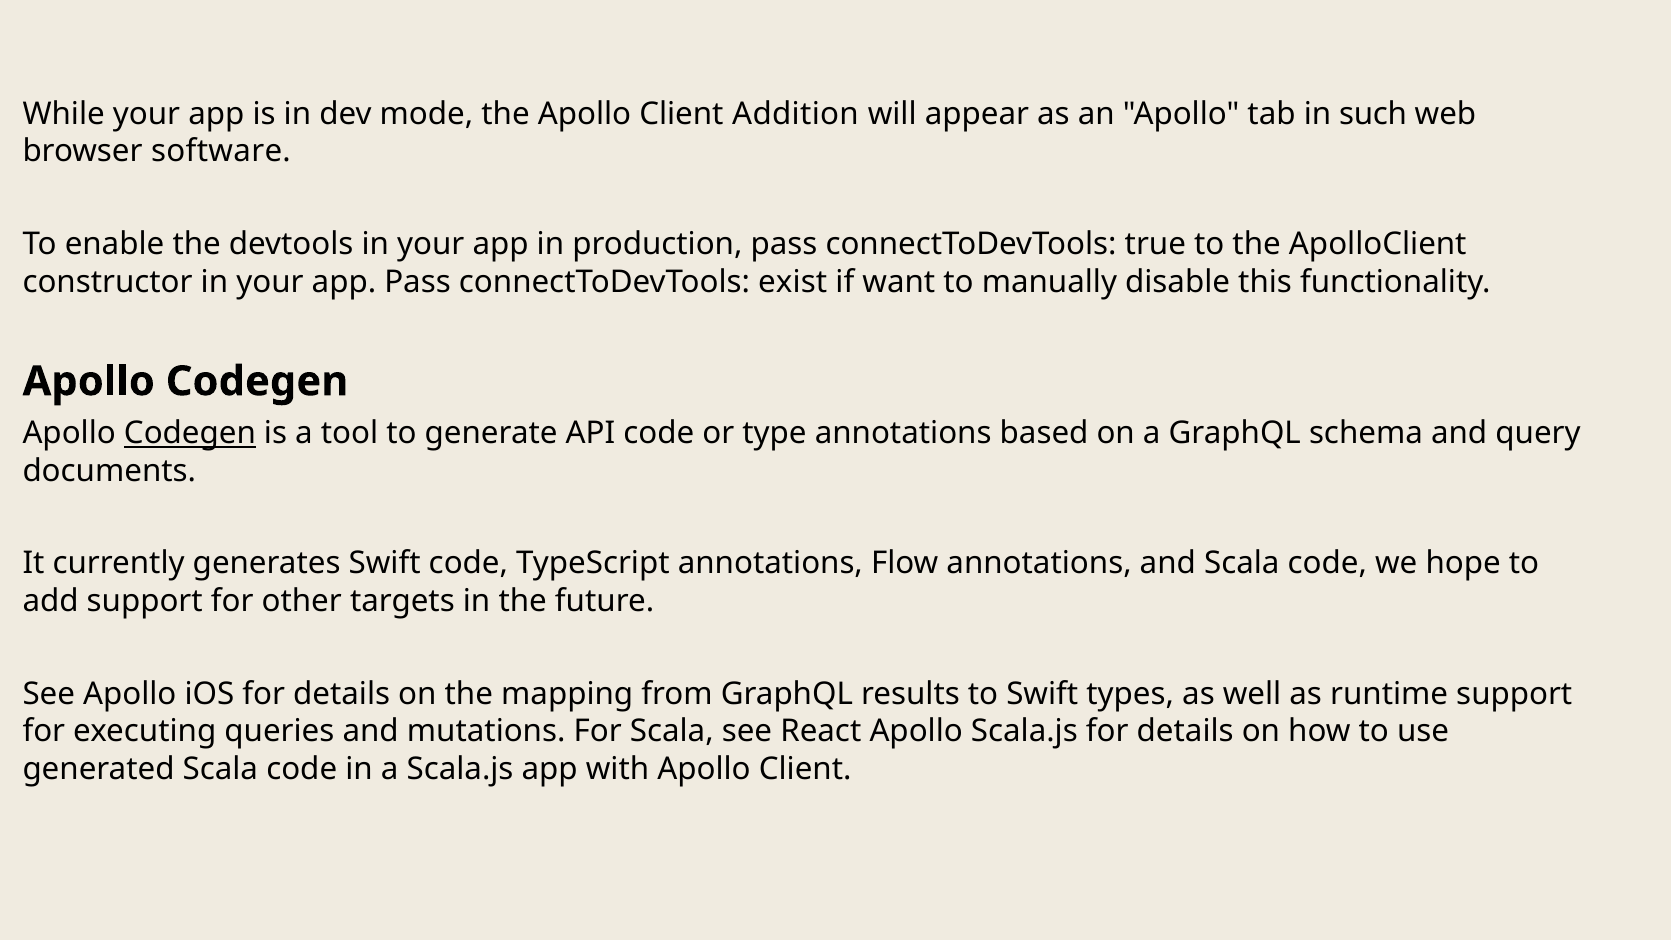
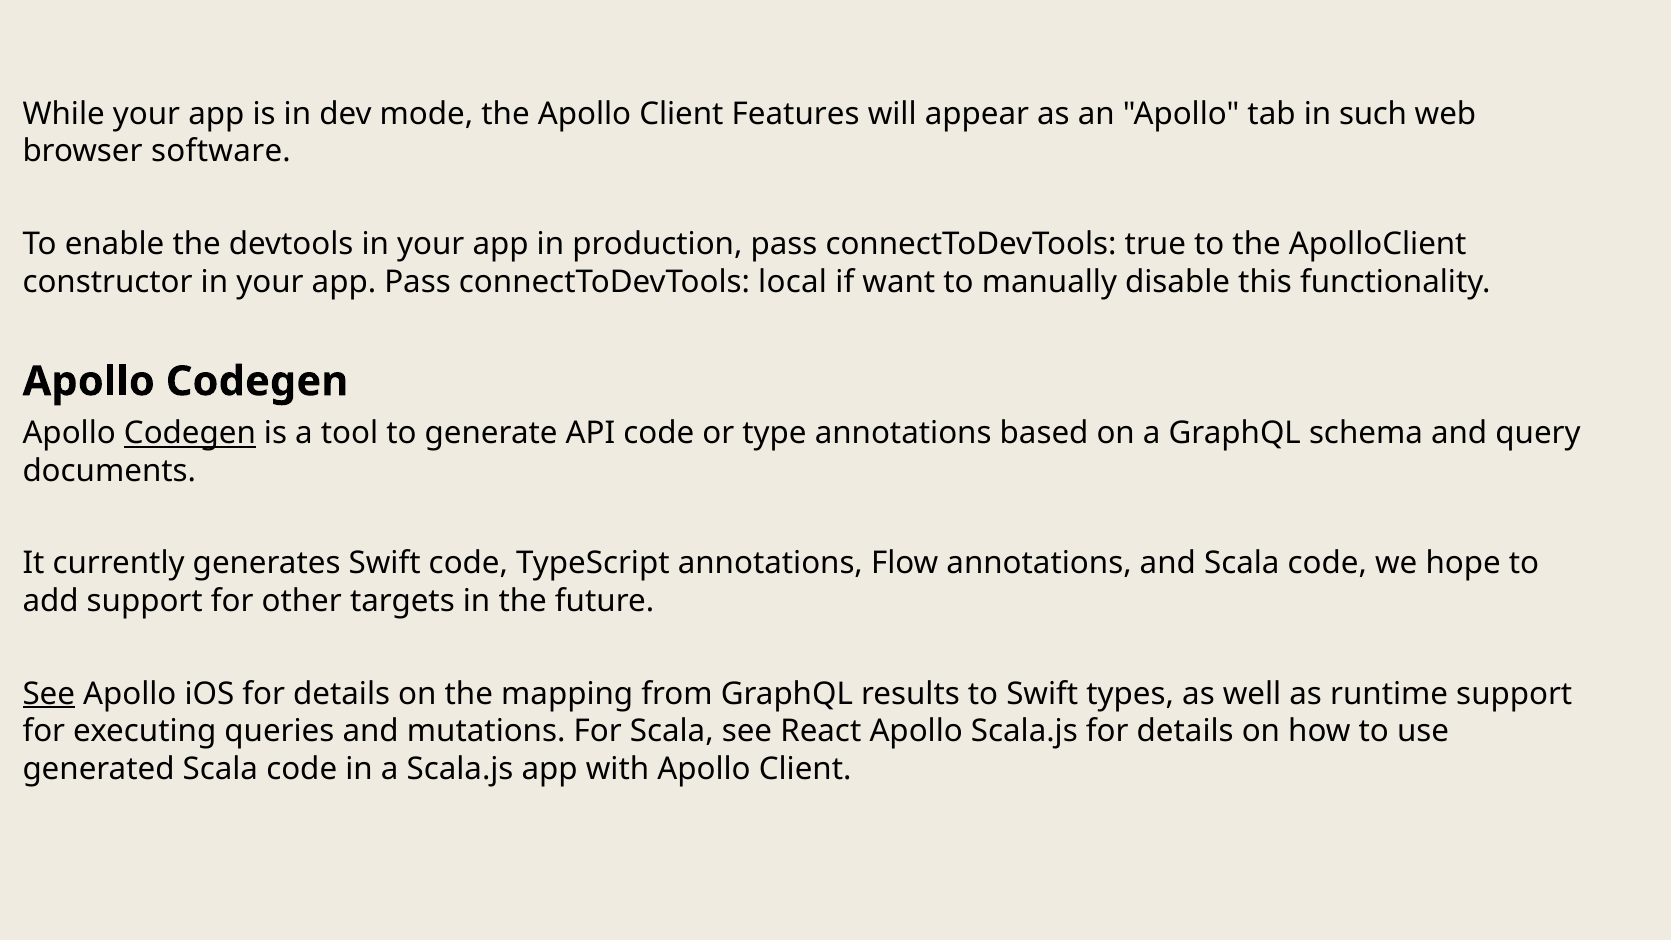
Addition: Addition -> Features (796, 114)
exist: exist -> local (793, 282)
See underline: none -> present (49, 694)
